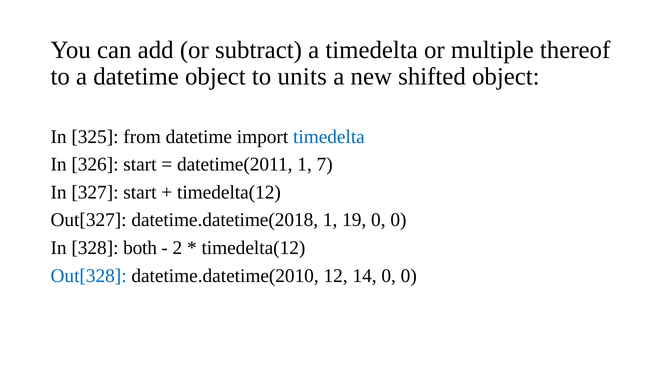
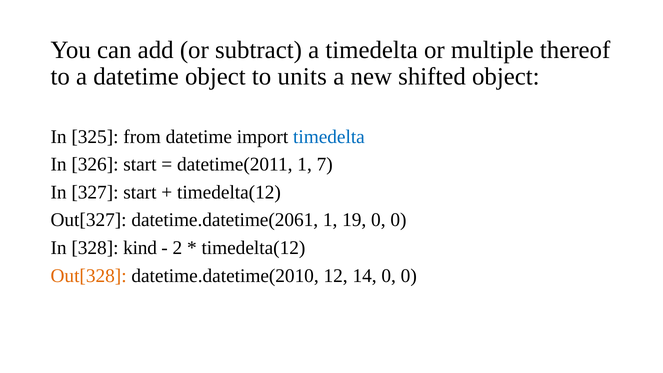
datetime.datetime(2018: datetime.datetime(2018 -> datetime.datetime(2061 (225, 220)
both: both -> kind (140, 248)
Out[328 colour: blue -> orange (89, 276)
